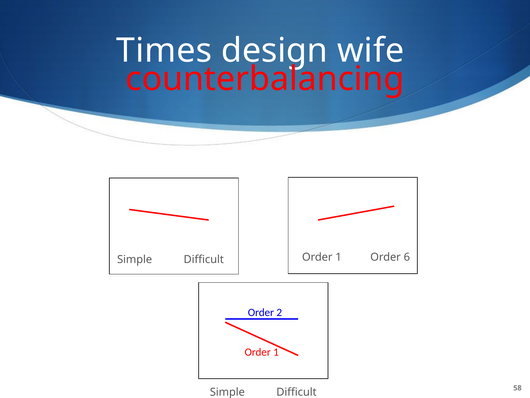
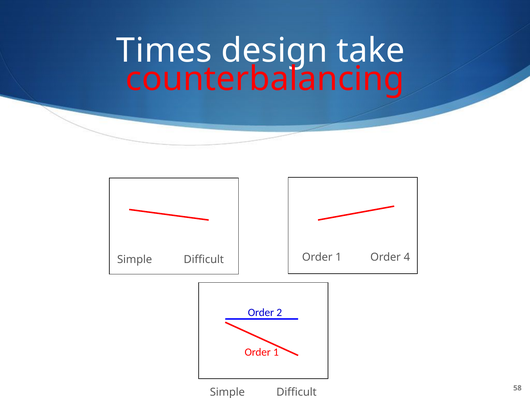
wife: wife -> take (371, 50)
6: 6 -> 4 (407, 257)
